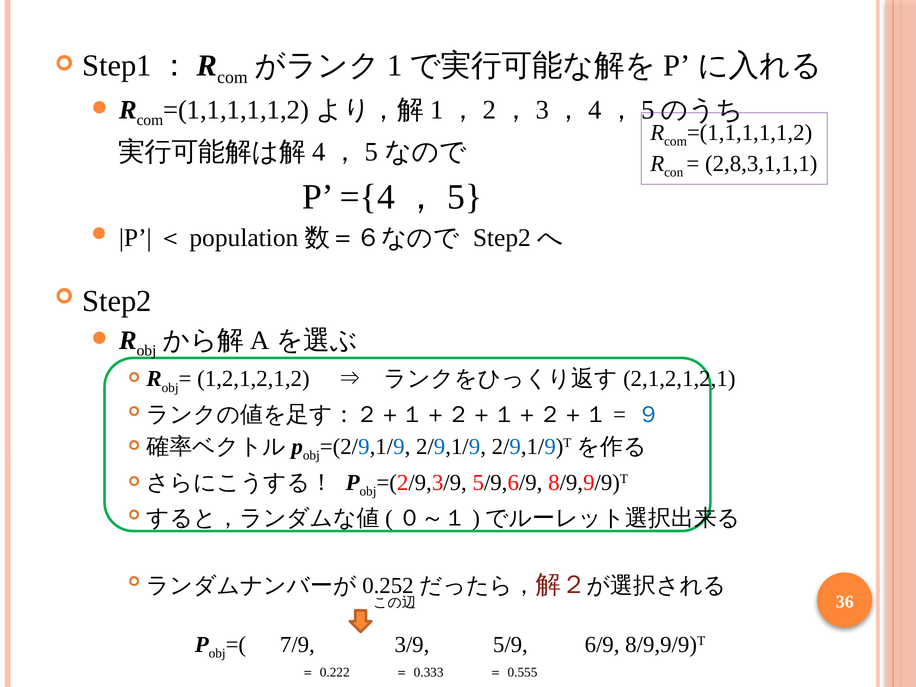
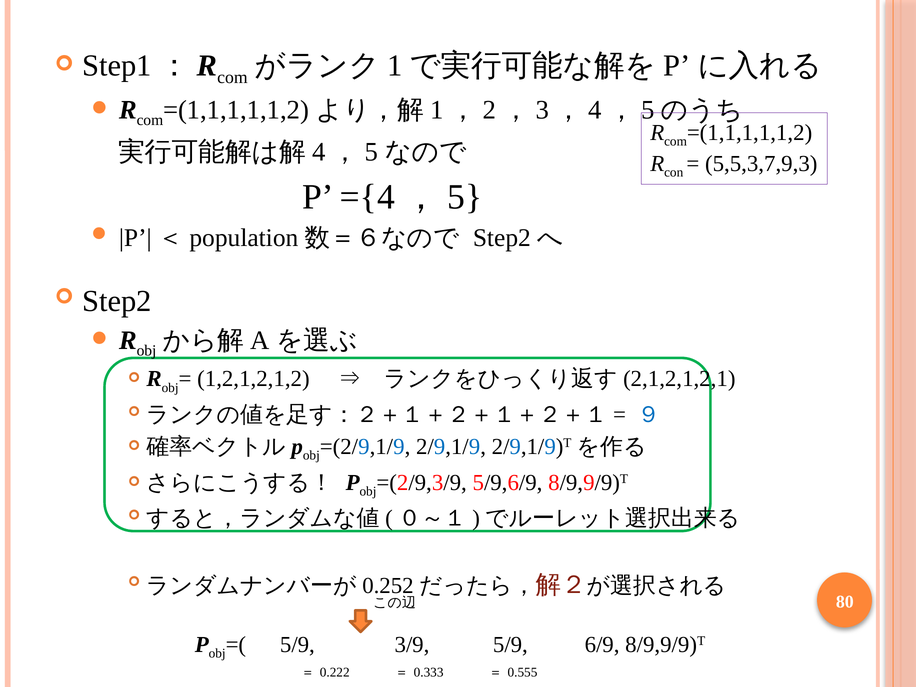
2,8,3,1,1,1: 2,8,3,1,1,1 -> 5,5,3,7,9,3 (761, 164)
36: 36 -> 80 (845, 602)
7/9: 7/9 -> 5/9 (297, 645)
